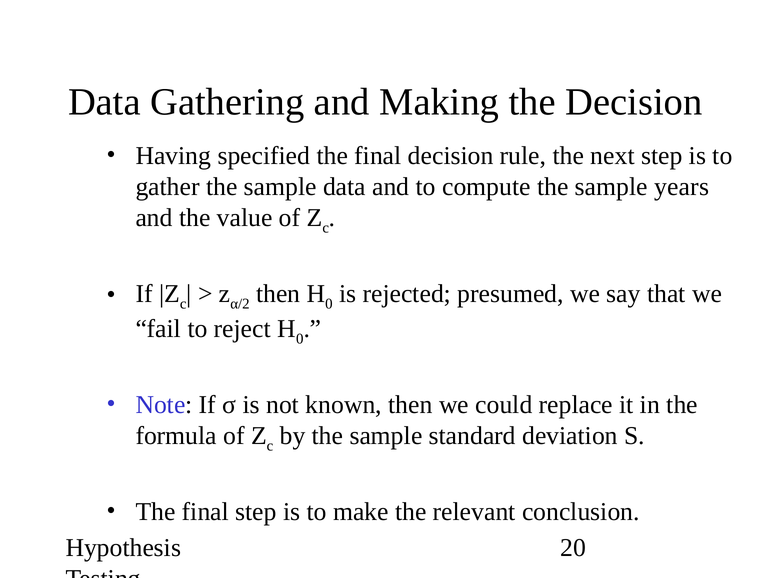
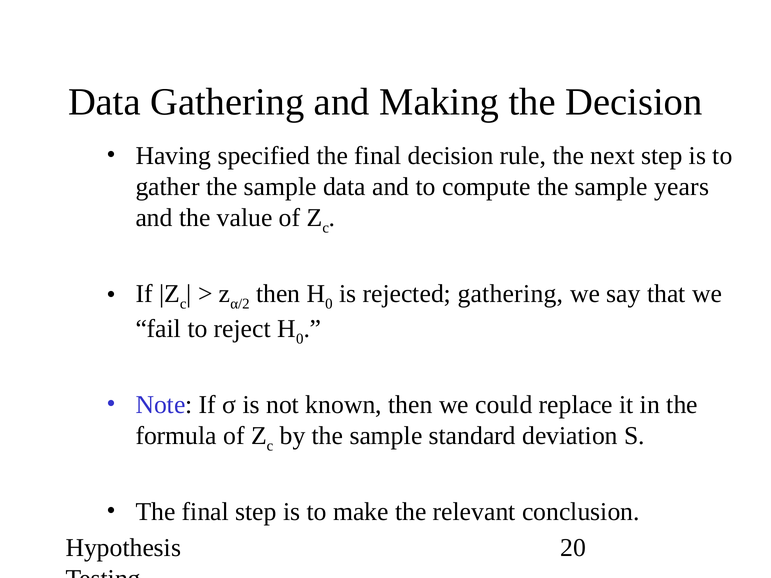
rejected presumed: presumed -> gathering (510, 294)
